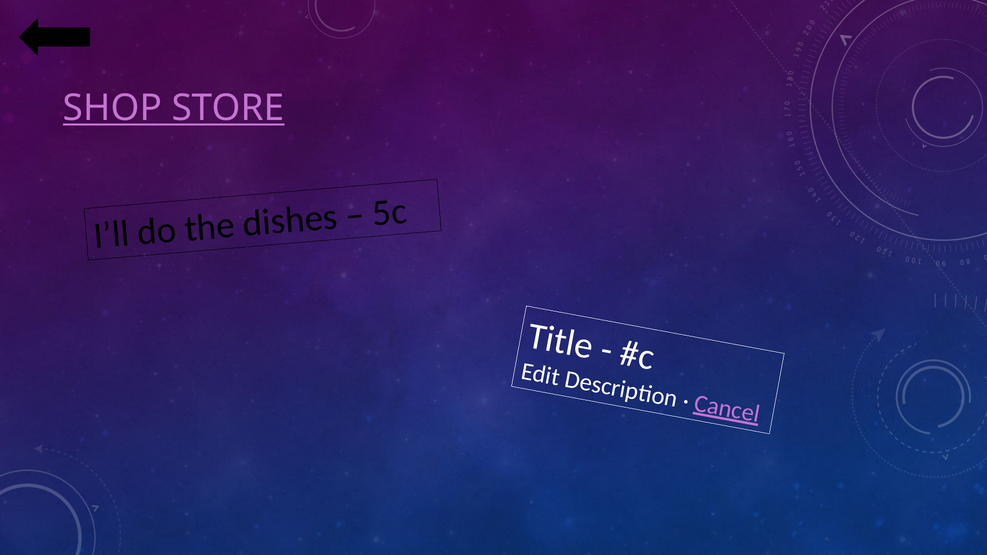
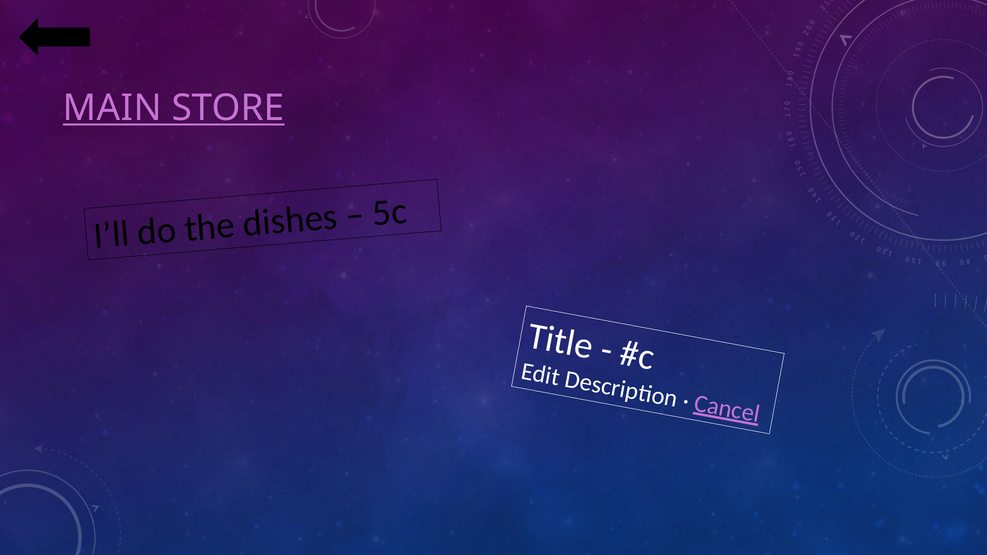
SHOP: SHOP -> MAIN (112, 108)
